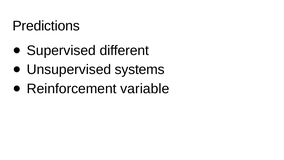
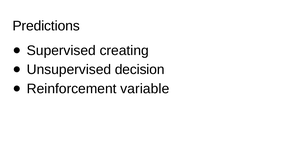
different: different -> creating (124, 50)
systems: systems -> decision (140, 69)
